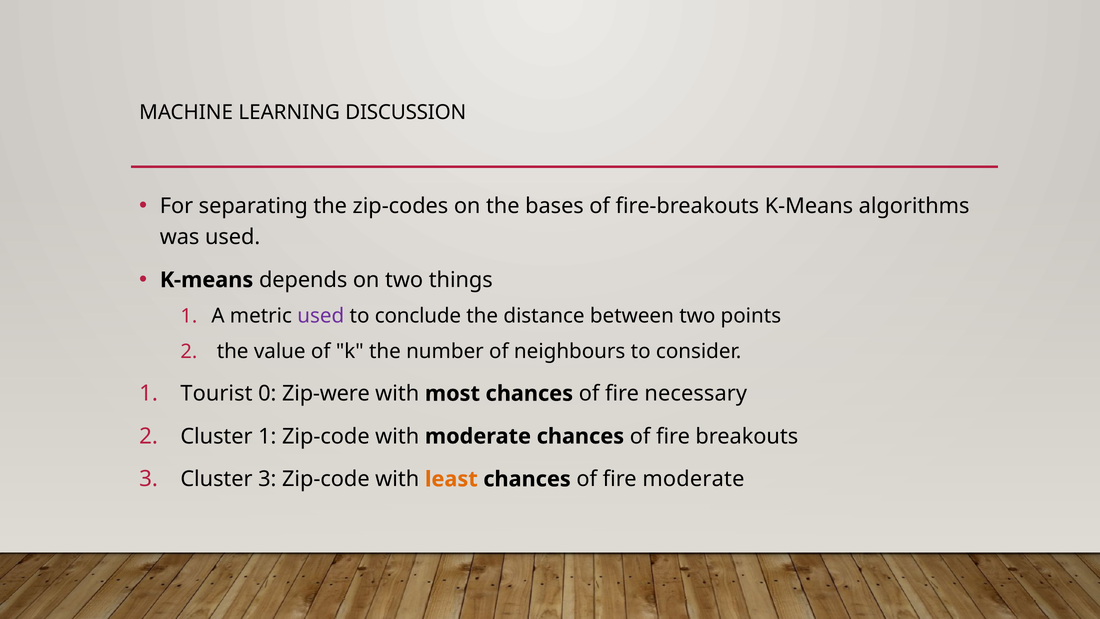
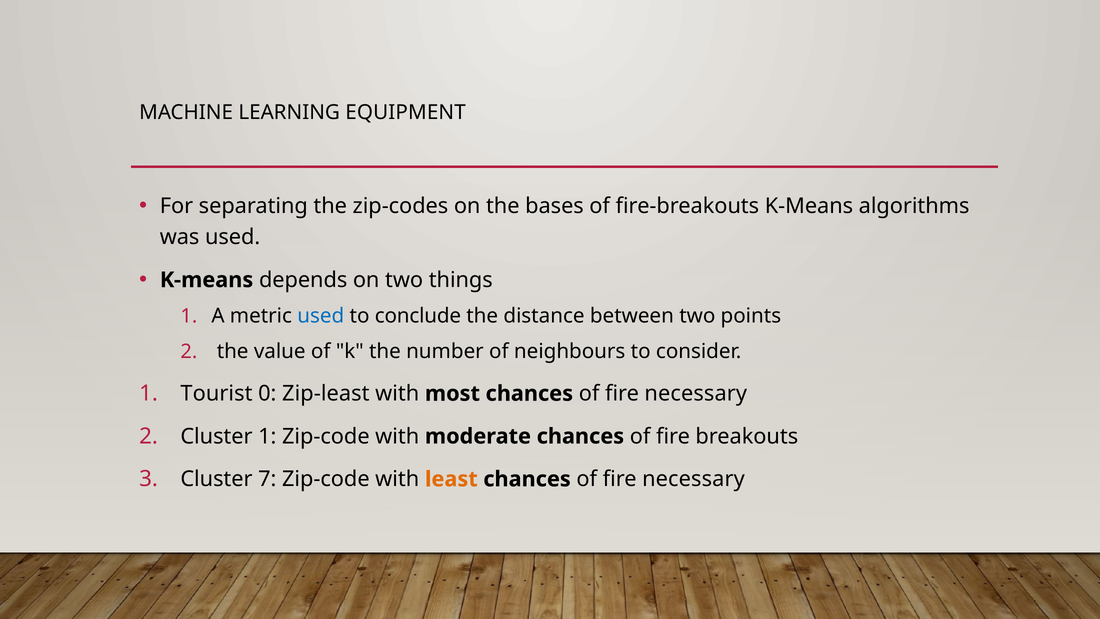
DISCUSSION: DISCUSSION -> EQUIPMENT (406, 112)
used colour: purple -> blue (321, 316)
Zip-were: Zip-were -> Zip-least (326, 393)
Cluster 3: 3 -> 7 (267, 479)
moderate: moderate -> necessary (693, 479)
